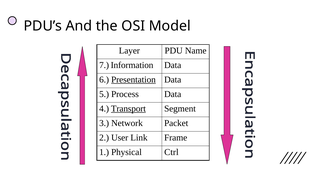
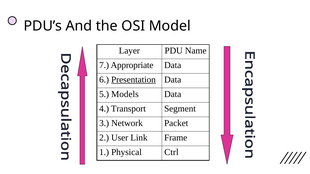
Information: Information -> Appropriate (132, 65)
Process: Process -> Models (125, 94)
Transport underline: present -> none (128, 109)
